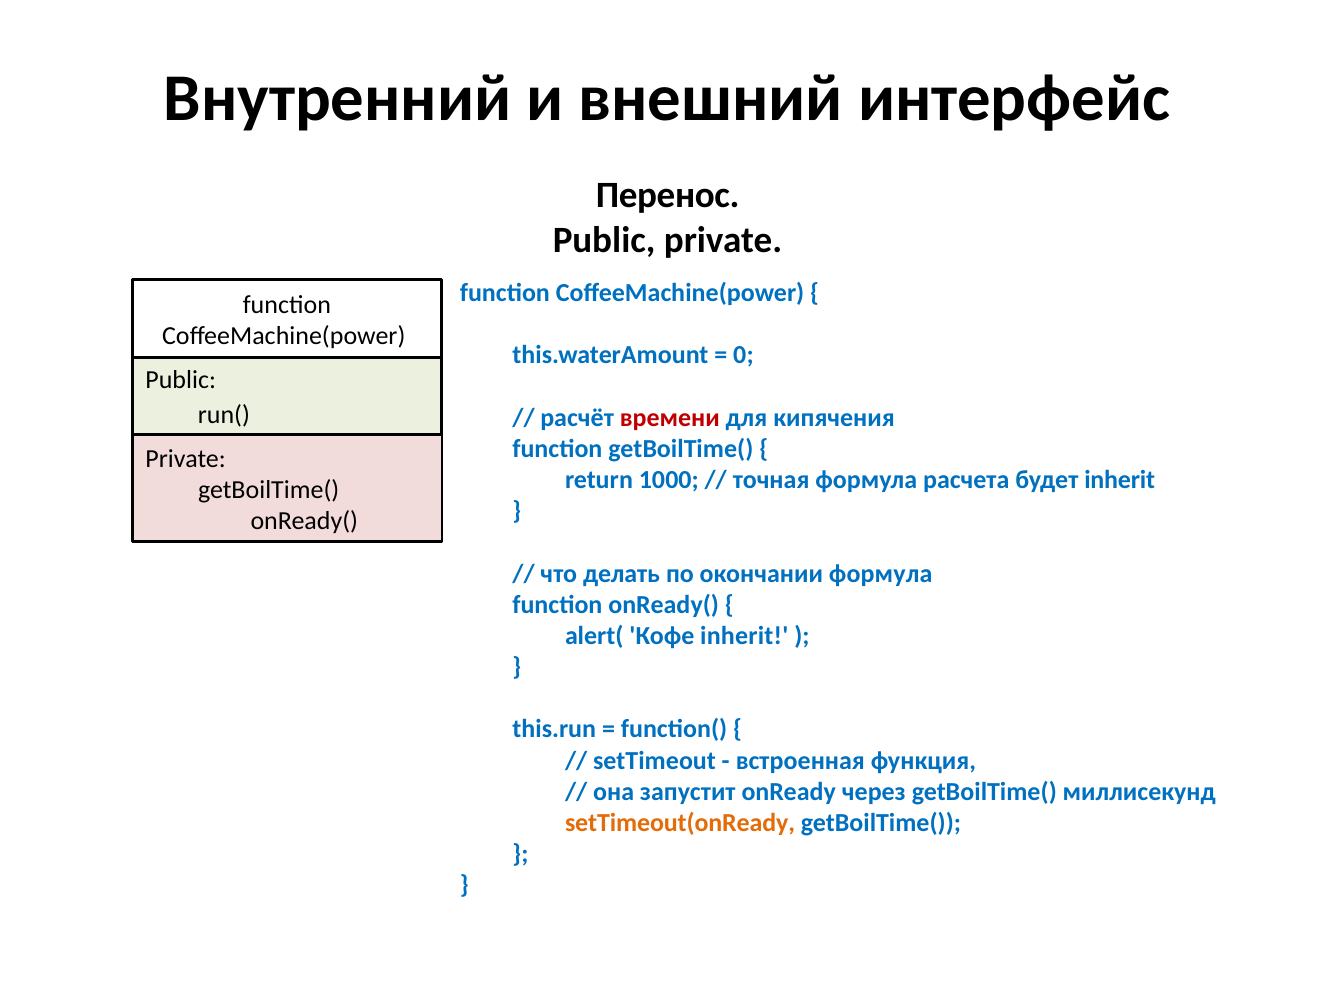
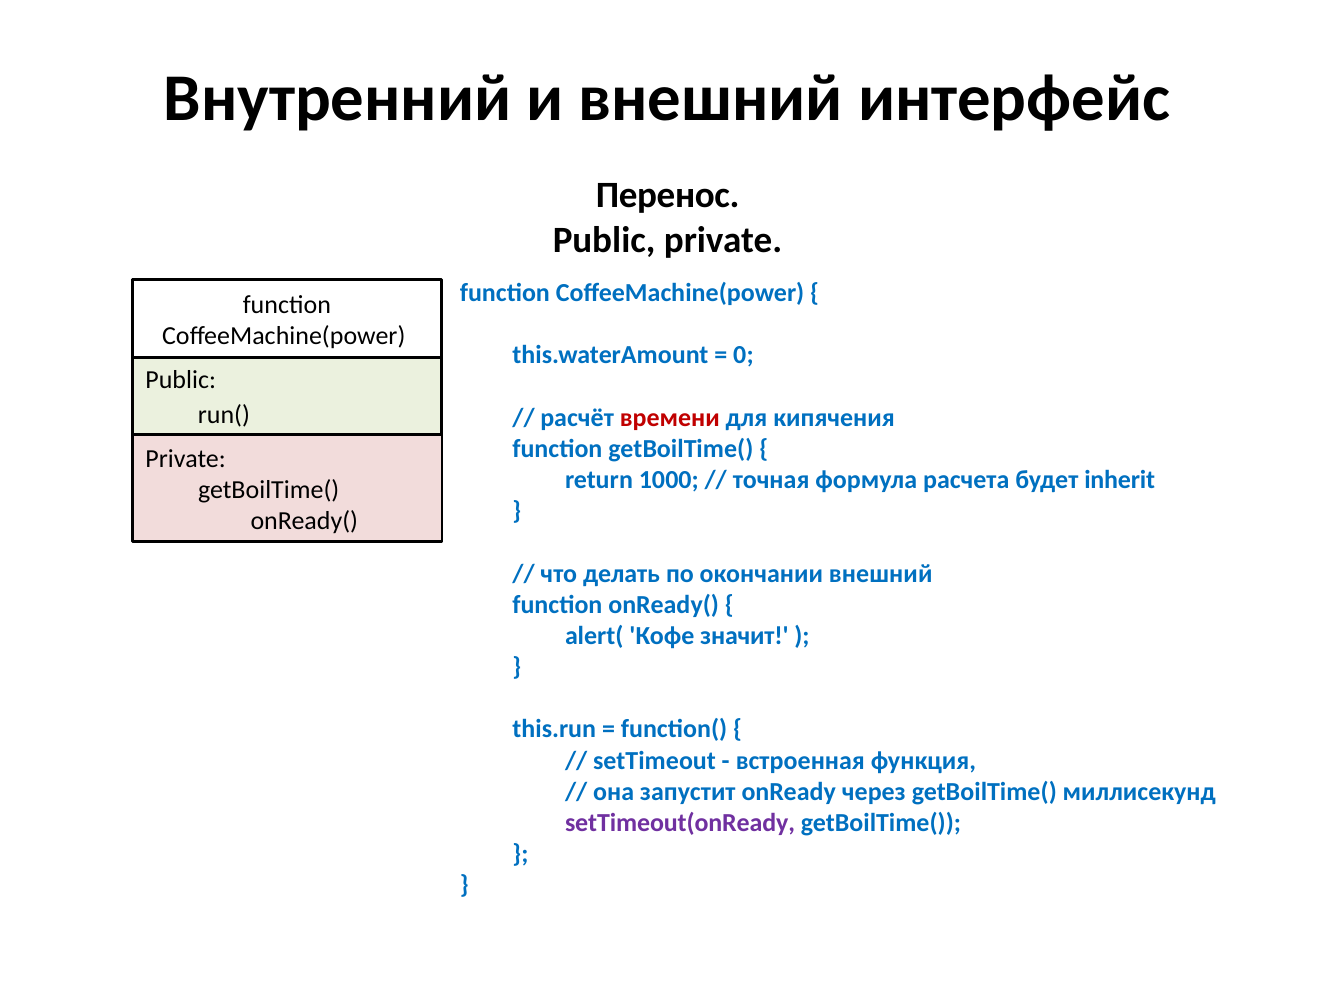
окончании формула: формула -> внешний (881, 574)
Кофе inherit: inherit -> значит (744, 636)
setTimeout(onReady colour: orange -> purple (680, 823)
